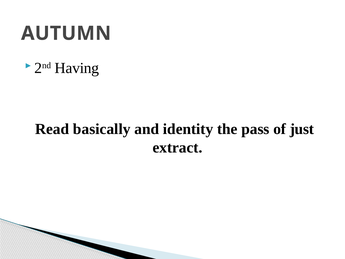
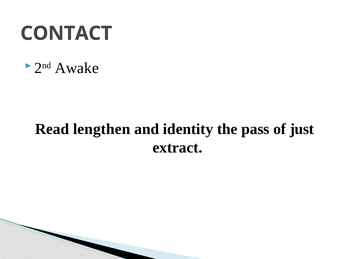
AUTUMN: AUTUMN -> CONTACT (66, 33)
Having: Having -> Awake (77, 68)
basically: basically -> lengthen (102, 129)
